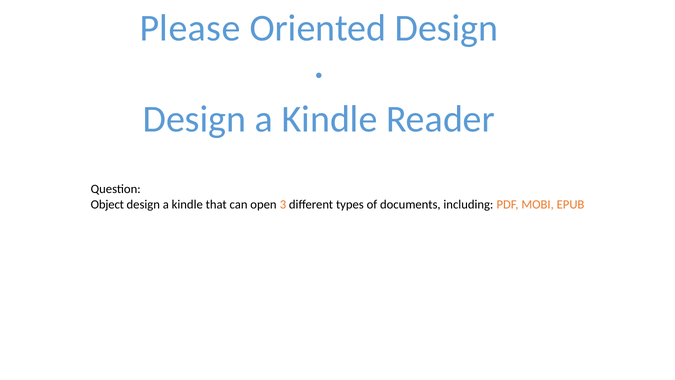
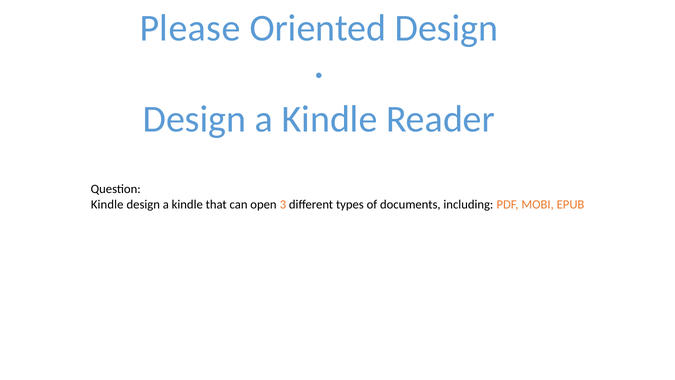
Object: Object -> Kindle (107, 204)
